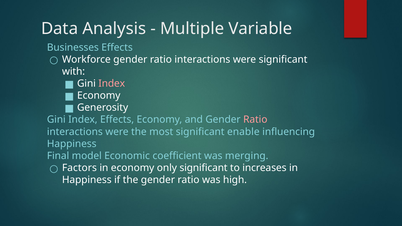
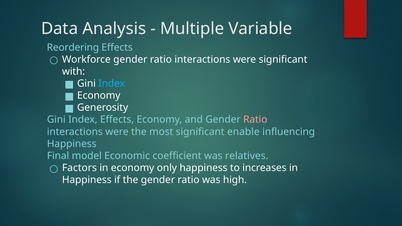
Businesses: Businesses -> Reordering (73, 47)
Index colour: pink -> light blue (112, 84)
merging: merging -> relatives (247, 156)
only significant: significant -> happiness (204, 168)
